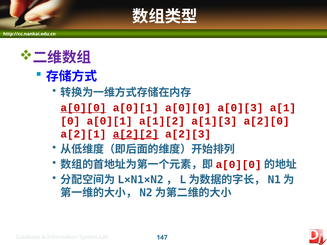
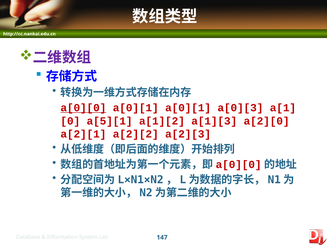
a[0][1 a[0][0: a[0][0 -> a[0][1 (188, 108)
a[0][1: a[0][1 -> a[5][1 (110, 121)
a[2][2 underline: present -> none (136, 134)
